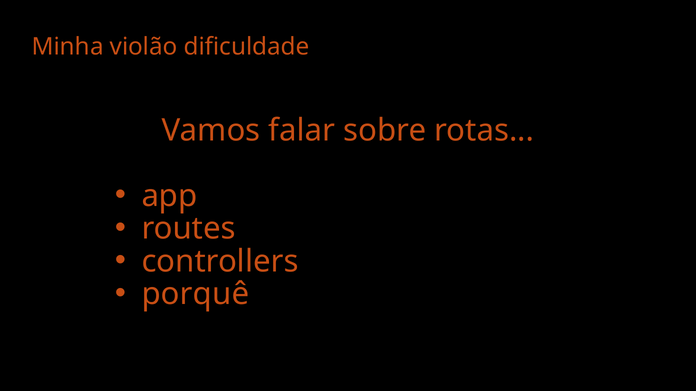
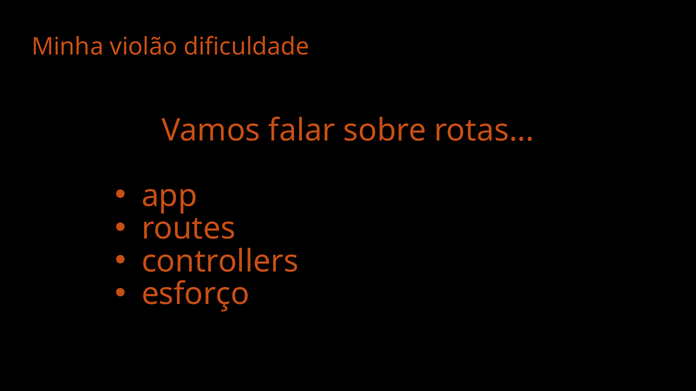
porquê: porquê -> esforço (196, 294)
